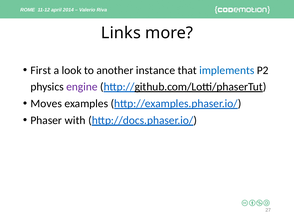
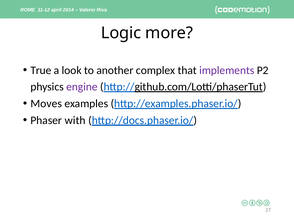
Links: Links -> Logic (121, 33)
First: First -> True (41, 71)
instance: instance -> complex (156, 71)
implements colour: blue -> purple (227, 71)
